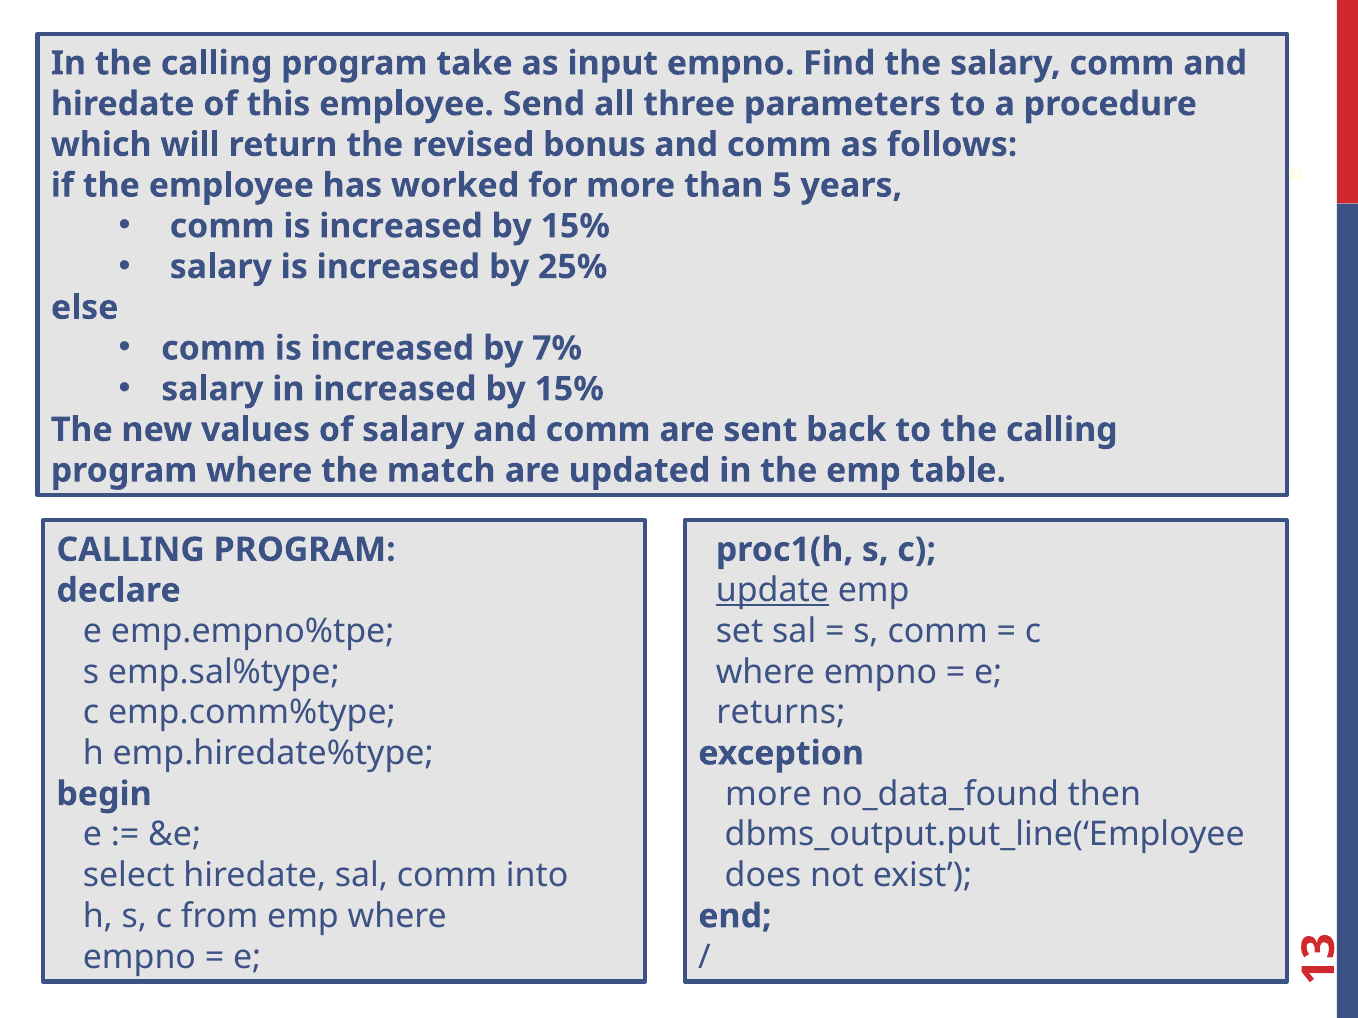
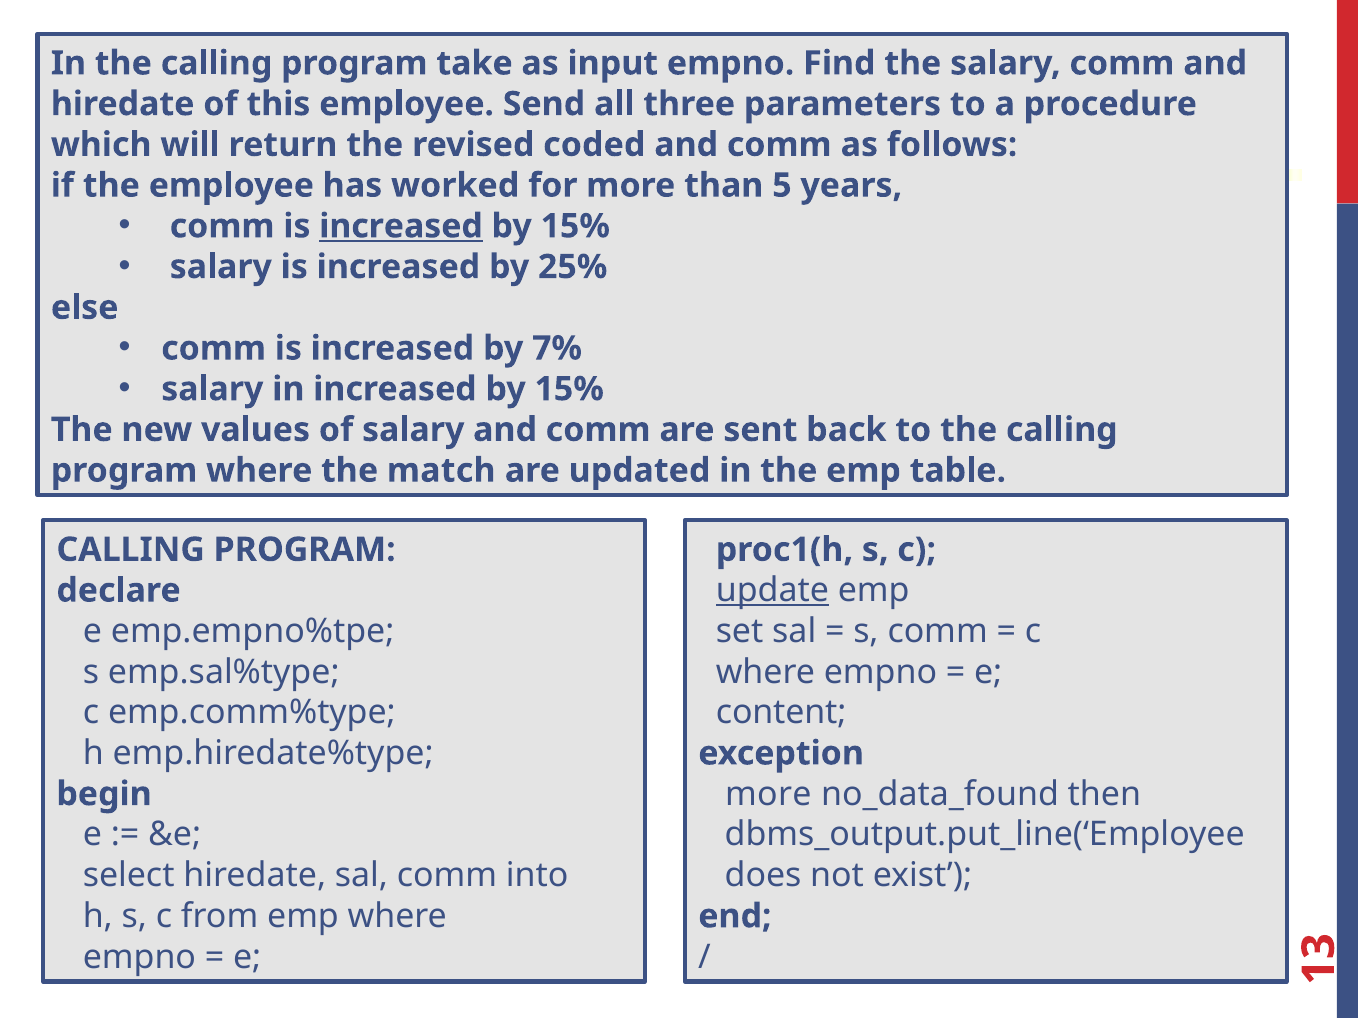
bonus: bonus -> coded (594, 145)
increased underline: none -> present (401, 226)
returns: returns -> content (781, 713)
